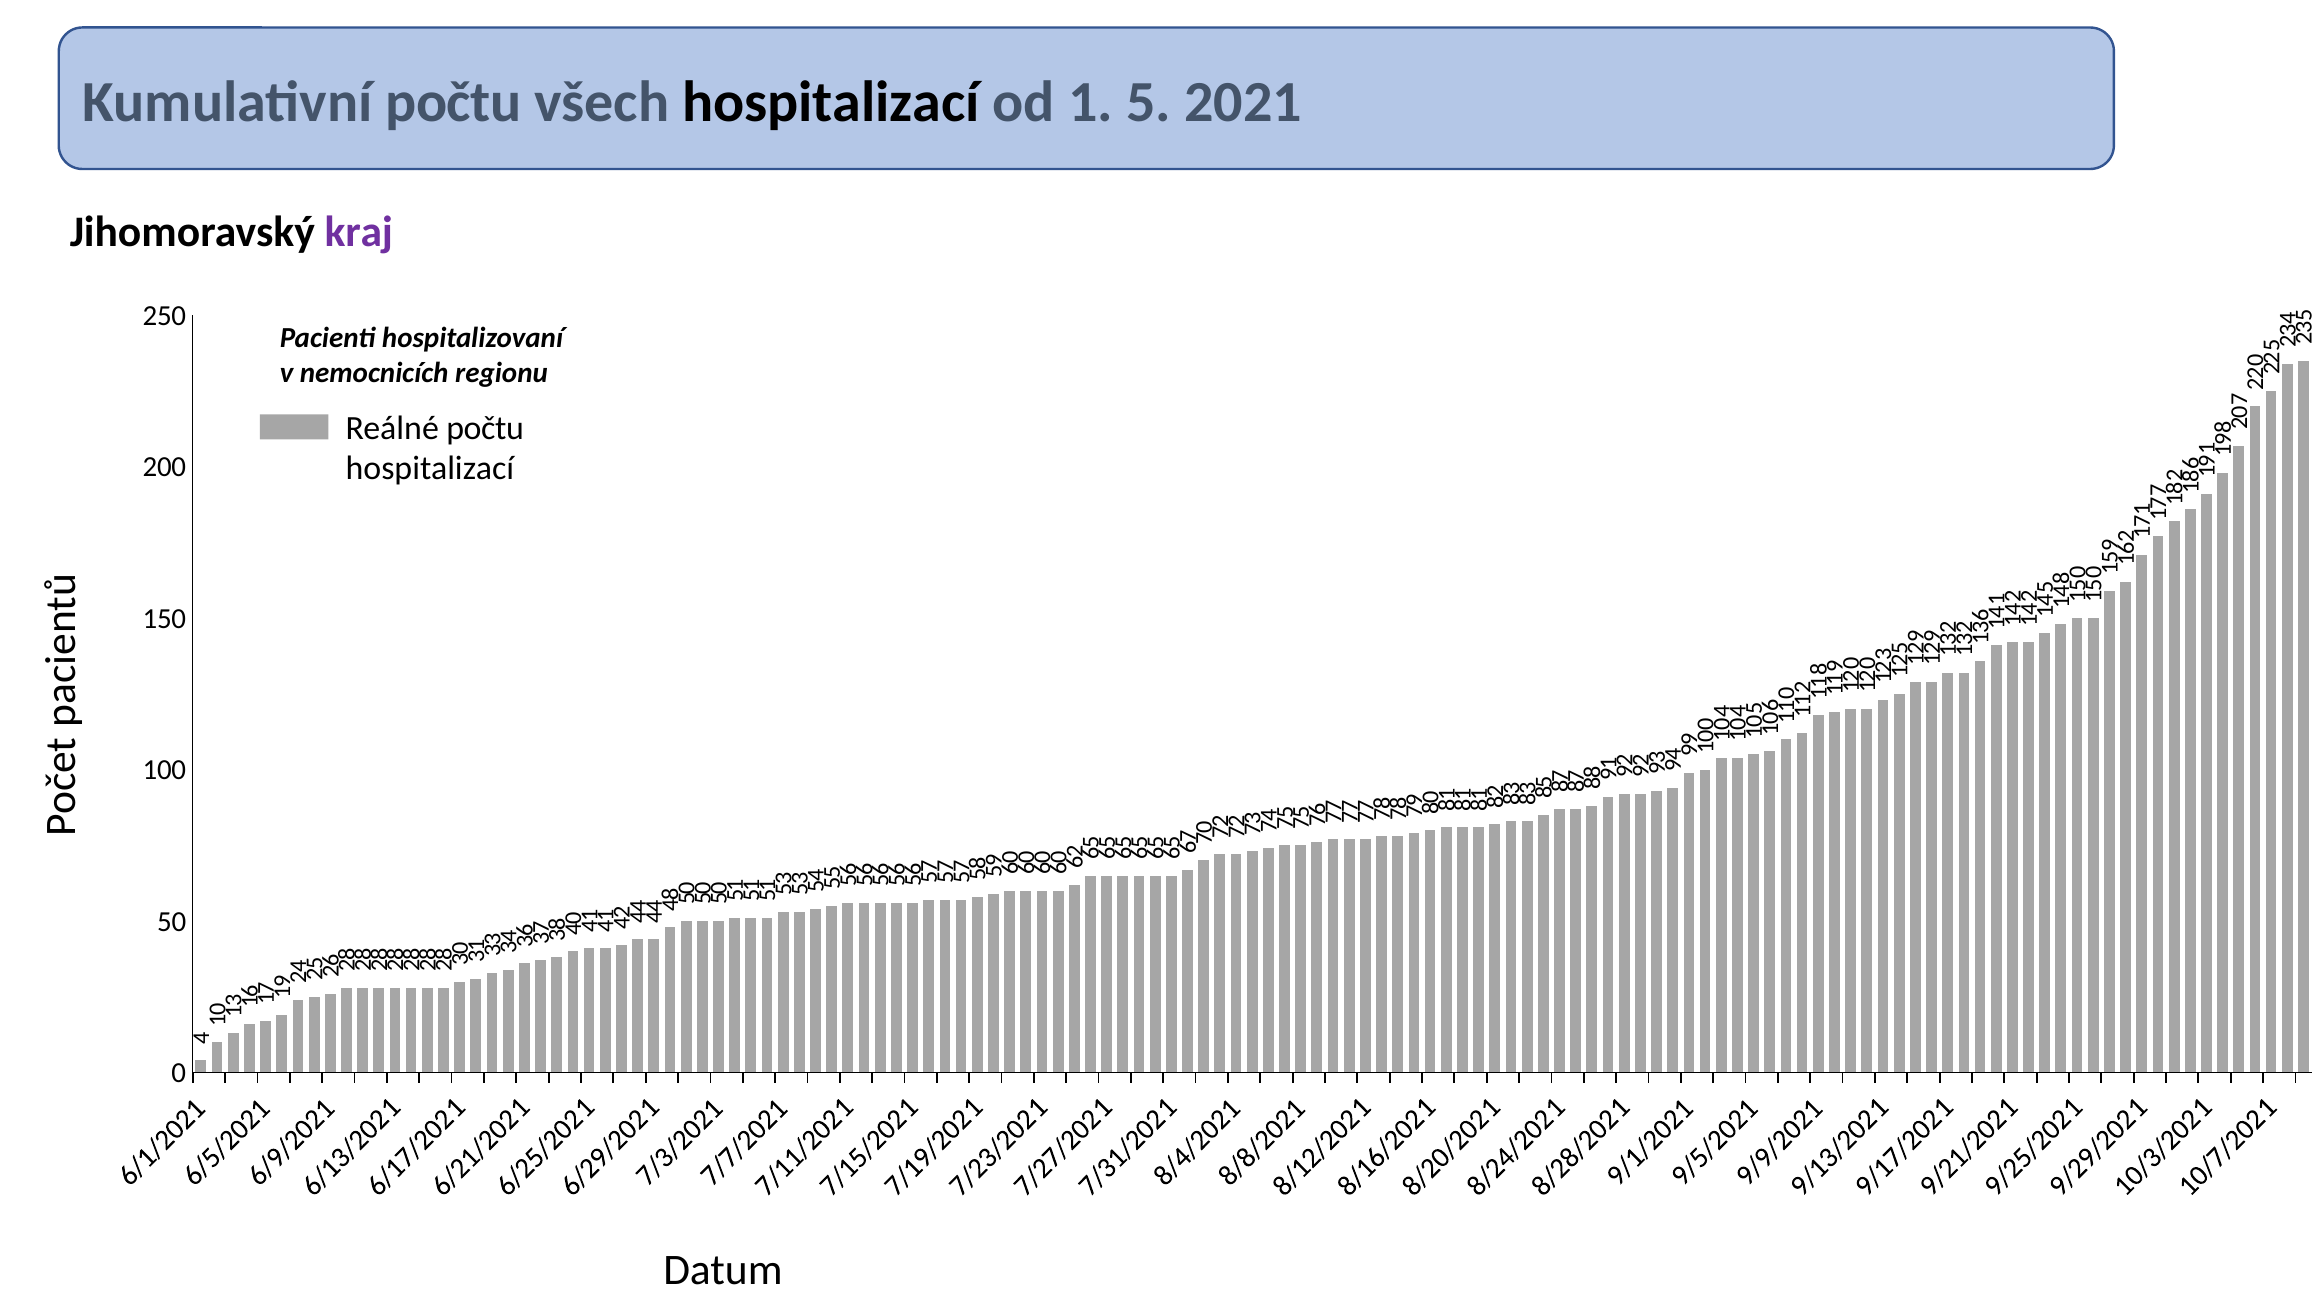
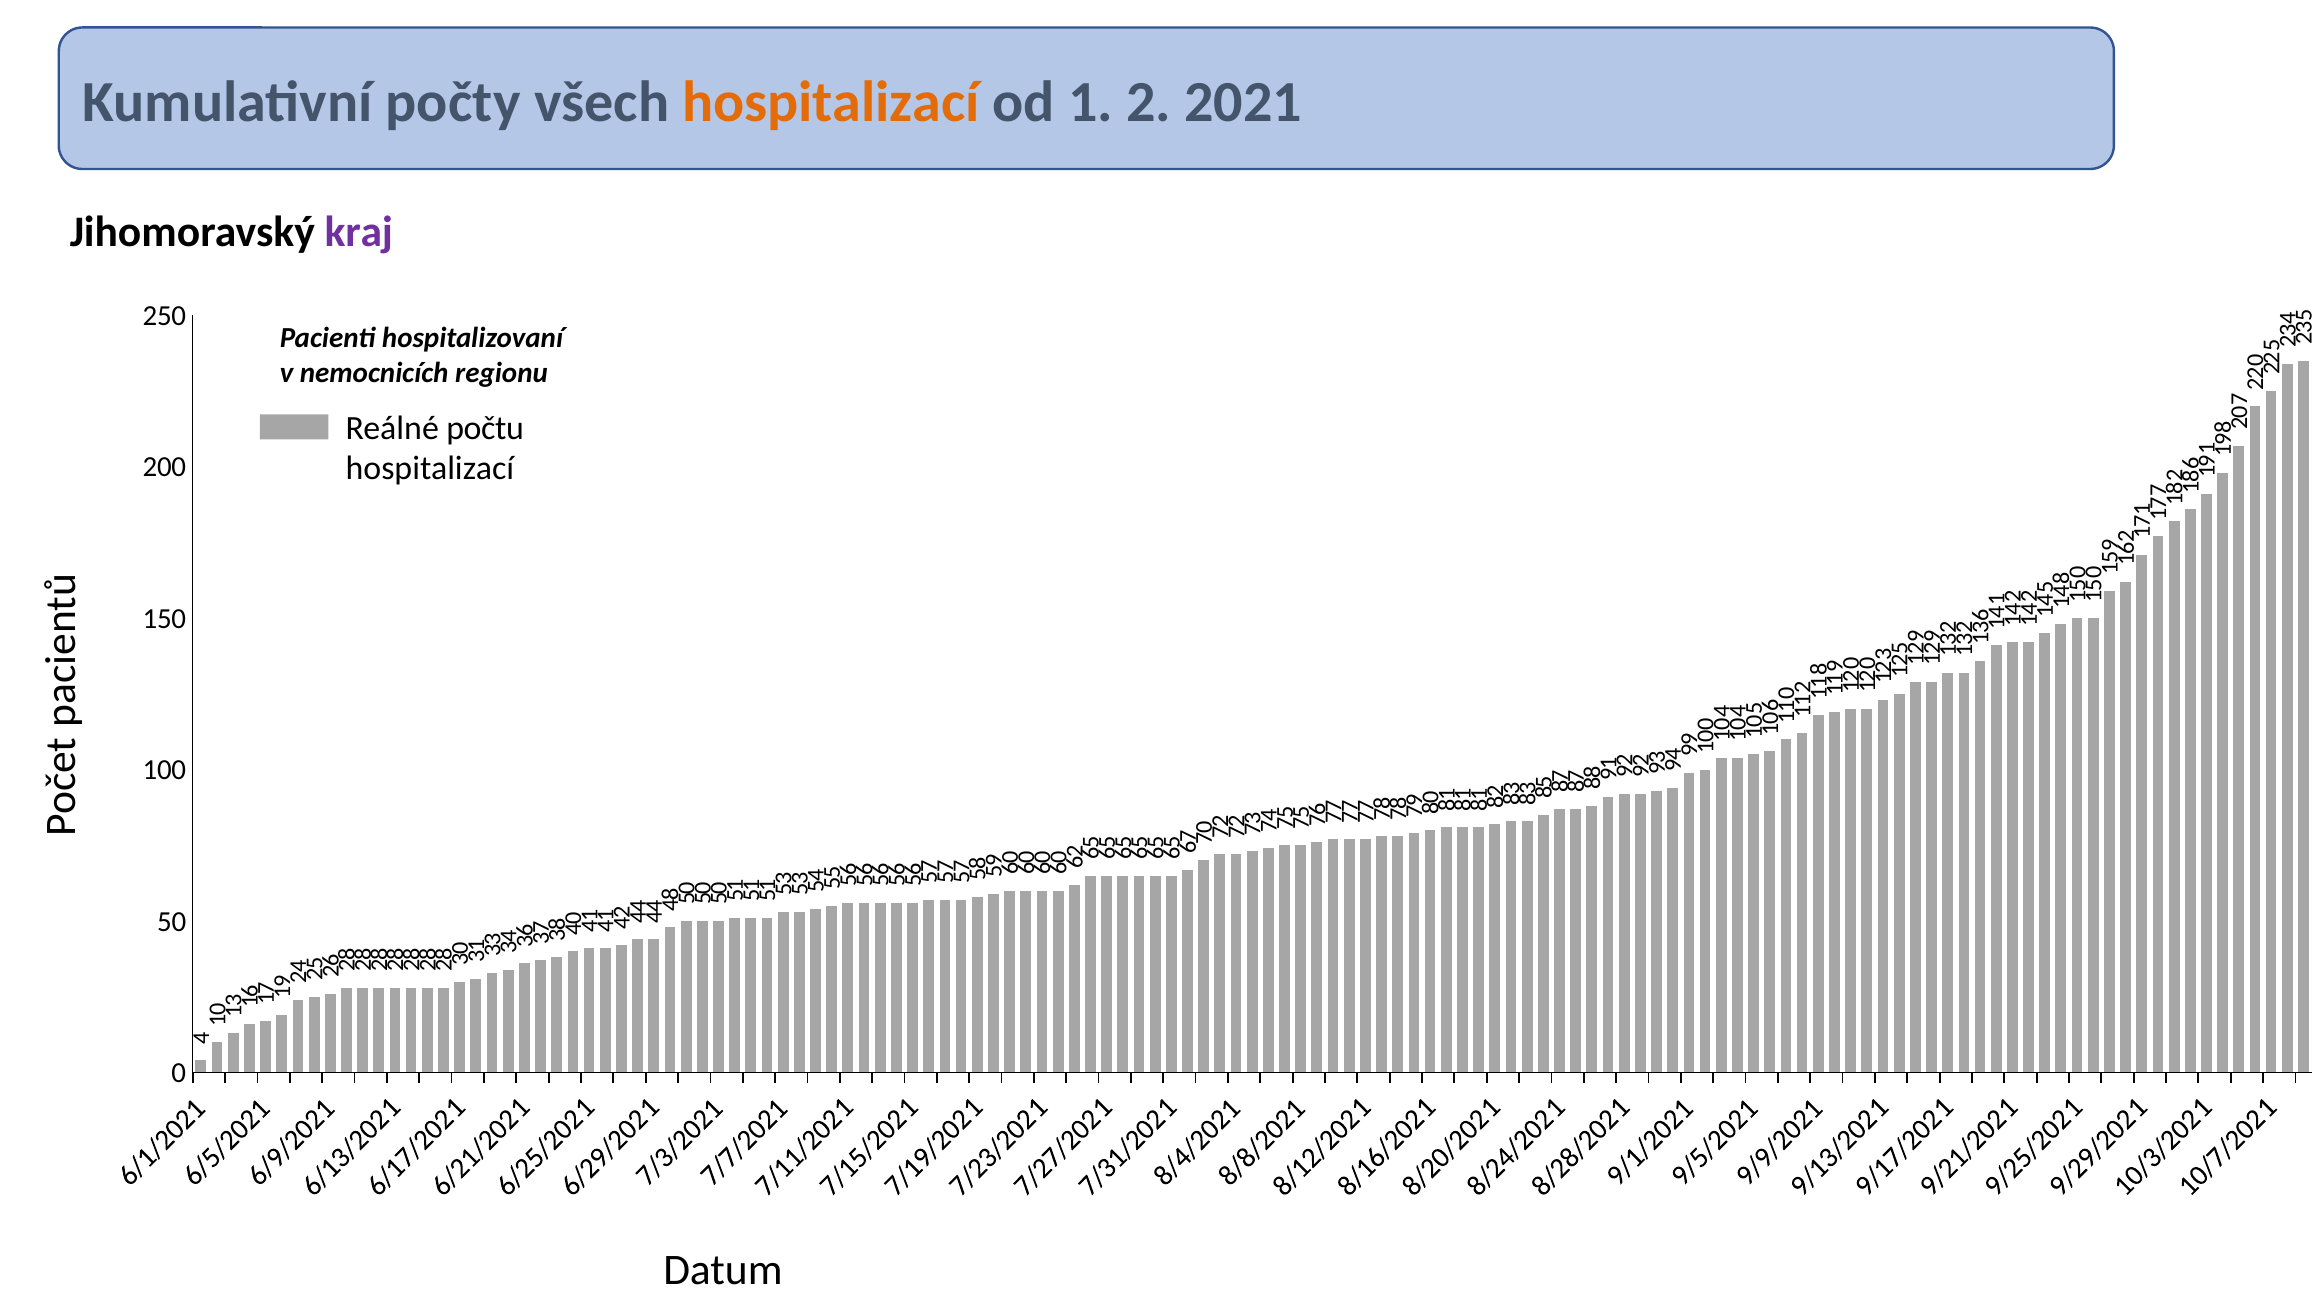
Kumulativní počtu: počtu -> počty (453, 102)
hospitalizací colour: black -> orange (831, 102)
od 1 5: 5 -> 2 (1149, 102)
